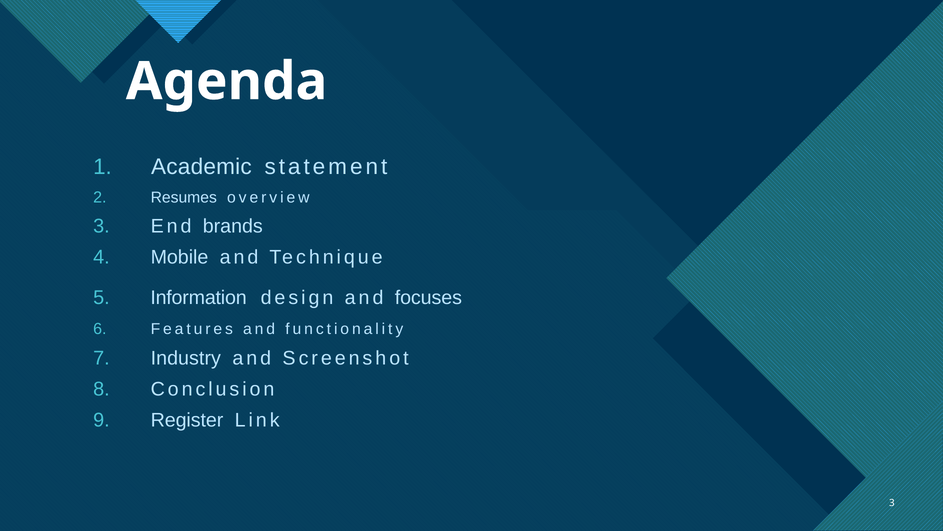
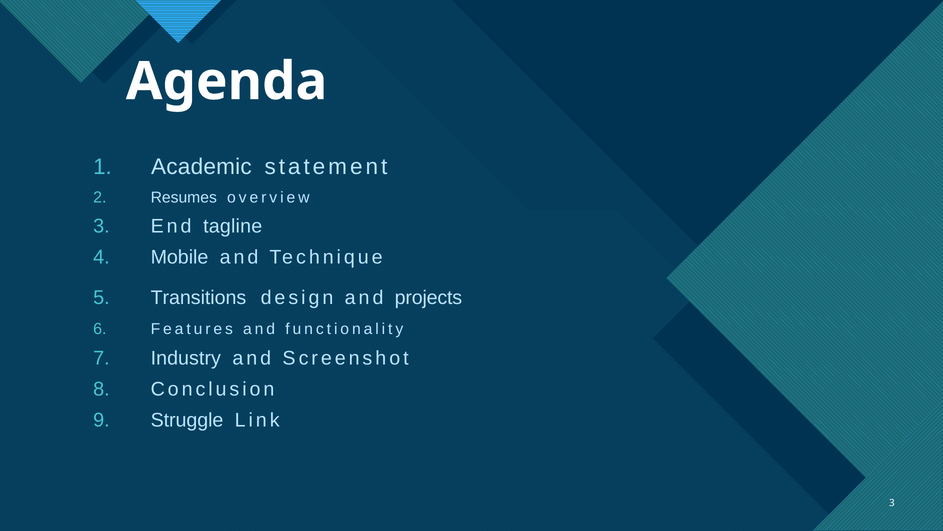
brands: brands -> tagline (233, 226)
Information: Information -> Transitions (198, 297)
focuses: focuses -> projects (428, 297)
Register: Register -> Struggle (187, 420)
